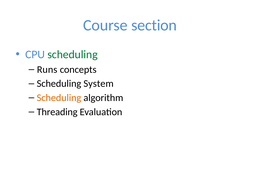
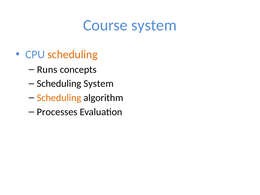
Course section: section -> system (154, 25)
scheduling colour: green -> orange (73, 55)
Threading: Threading -> Processes (57, 112)
